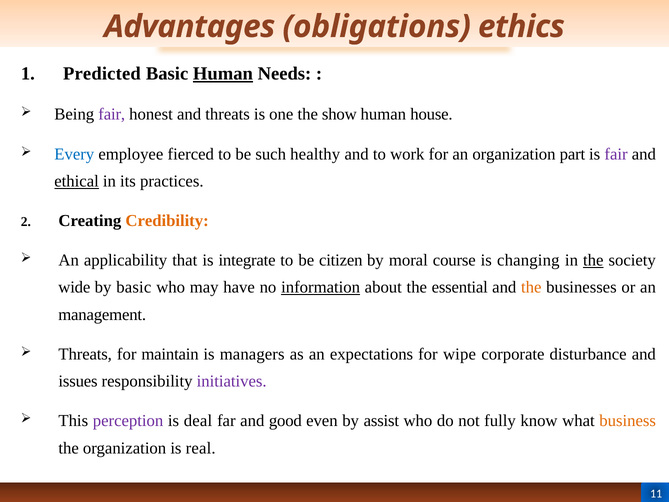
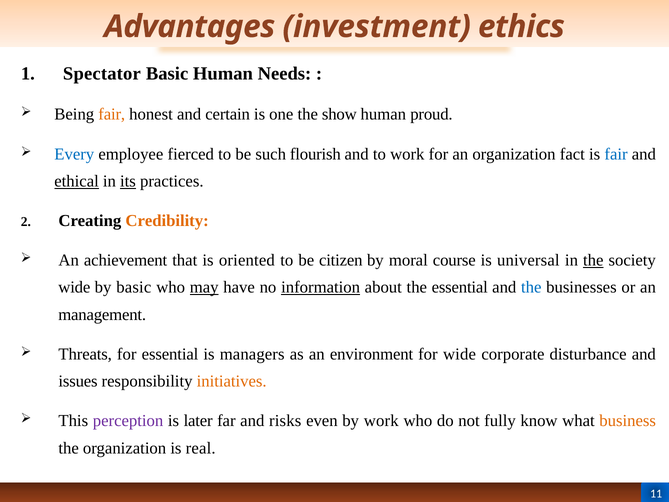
obligations: obligations -> investment (377, 27)
Predicted: Predicted -> Spectator (102, 74)
Human underline: present -> none (223, 74)
fair colour: purple -> orange (112, 114)
and threats: threats -> certain (228, 114)
house: house -> proud (431, 114)
healthy: healthy -> flourish (315, 154)
part: part -> fact (572, 154)
fair colour: purple -> blue (616, 154)
its underline: none -> present (128, 181)
applicability: applicability -> achievement (126, 260)
integrate: integrate -> oriented (247, 260)
changing: changing -> universal (528, 260)
may underline: none -> present (204, 287)
the colour: orange -> blue (531, 287)
for maintain: maintain -> essential (170, 354)
expectations: expectations -> environment (372, 354)
for wipe: wipe -> wide (459, 354)
initiatives colour: purple -> orange (232, 381)
deal: deal -> later (198, 421)
good: good -> risks (285, 421)
by assist: assist -> work (381, 421)
